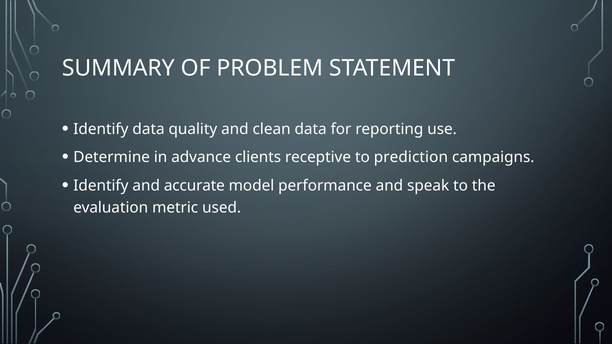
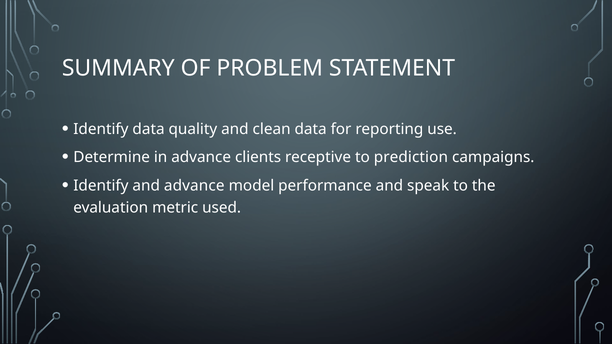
and accurate: accurate -> advance (194, 186)
